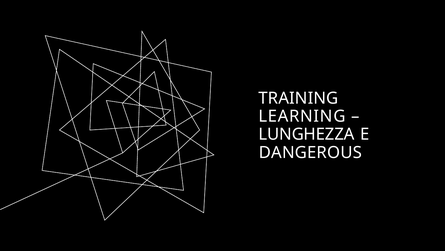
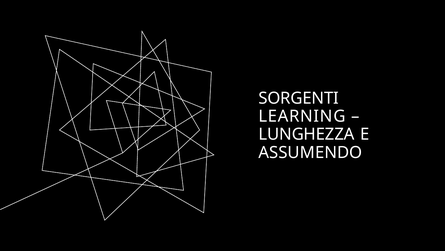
TRAINING: TRAINING -> SORGENTI (299, 98)
DANGEROUS: DANGEROUS -> ASSUMENDO (310, 152)
